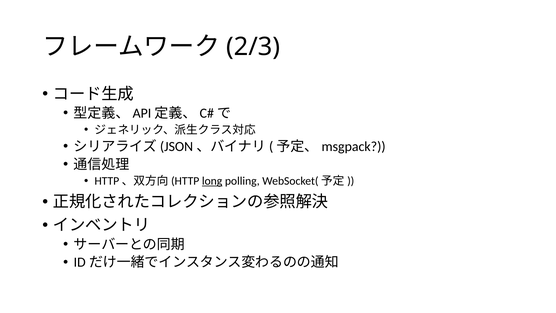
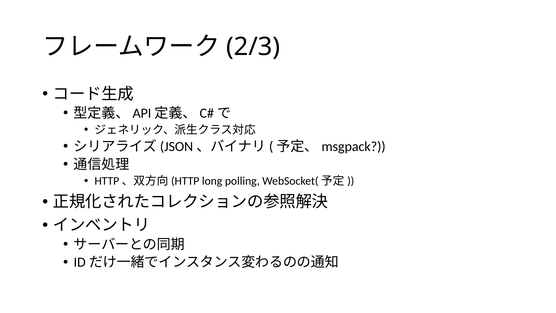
long underline: present -> none (212, 181)
